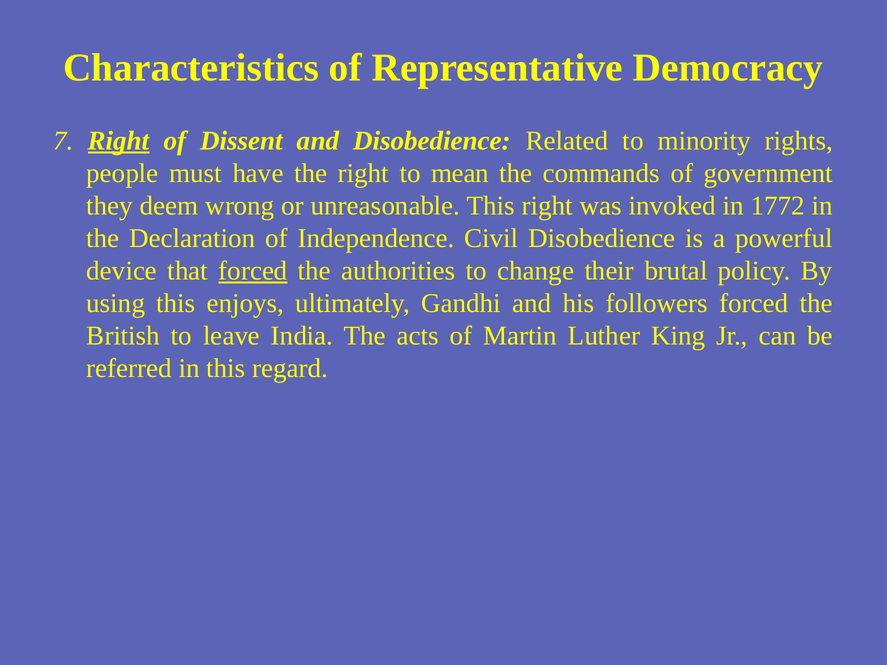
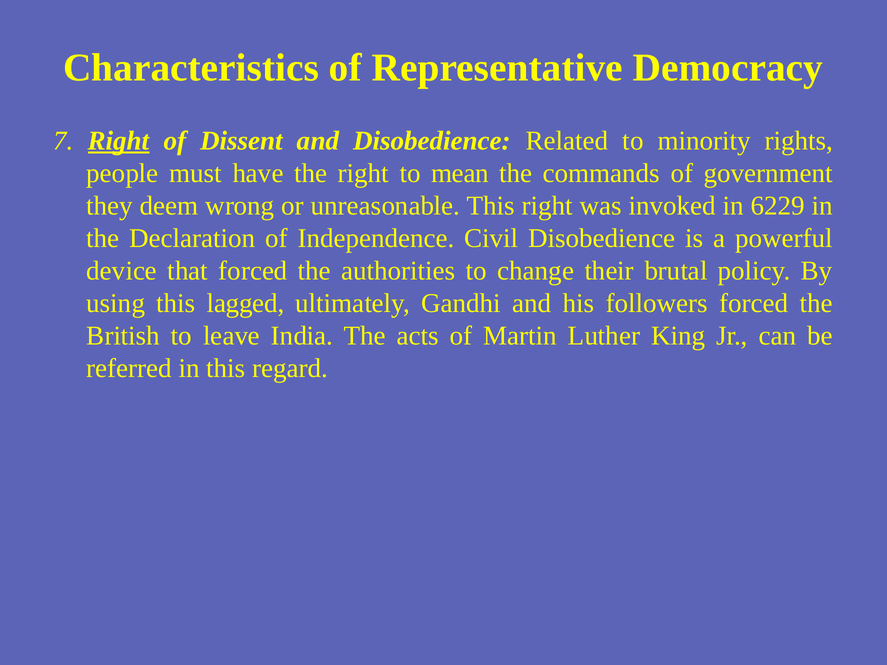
1772: 1772 -> 6229 (778, 206)
forced underline: present -> none (253, 271)
enjoys: enjoys -> lagged (246, 303)
